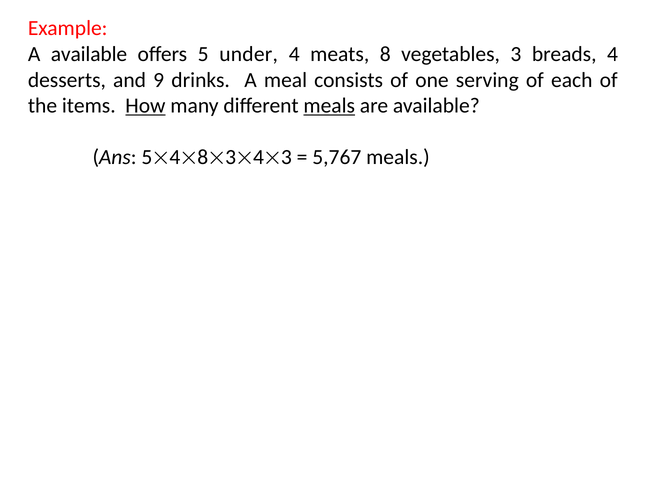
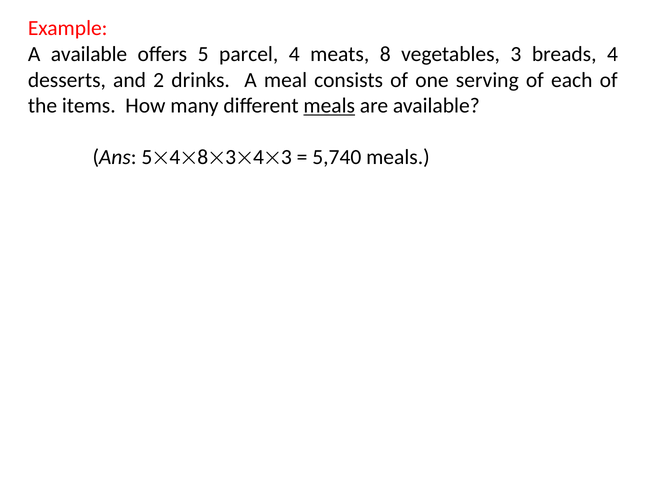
under: under -> parcel (249, 54)
9: 9 -> 2 (159, 80)
How underline: present -> none (145, 106)
5,767: 5,767 -> 5,740 (337, 158)
